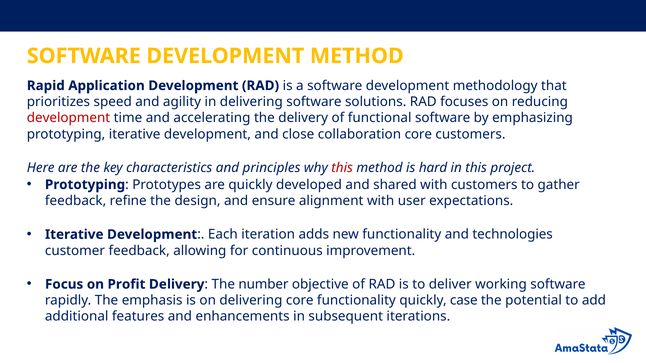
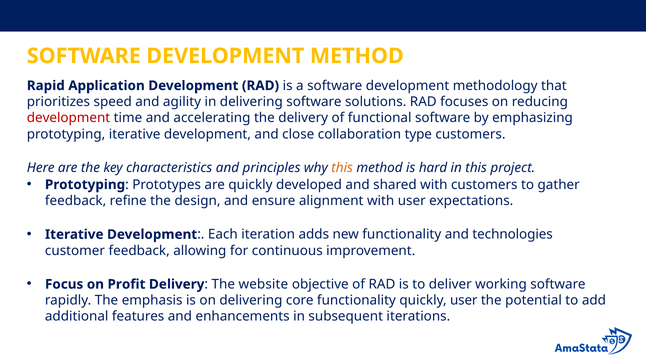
collaboration core: core -> type (418, 134)
this colour: red -> orange (342, 168)
number: number -> website (263, 285)
quickly case: case -> user (464, 301)
